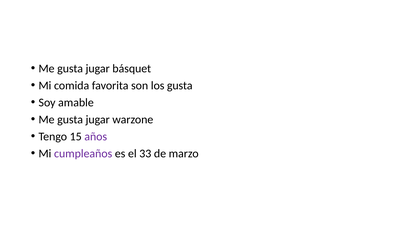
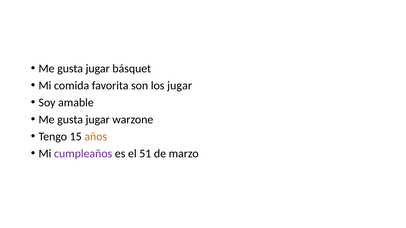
los gusta: gusta -> jugar (180, 86)
años colour: purple -> orange (96, 137)
33: 33 -> 51 (145, 154)
